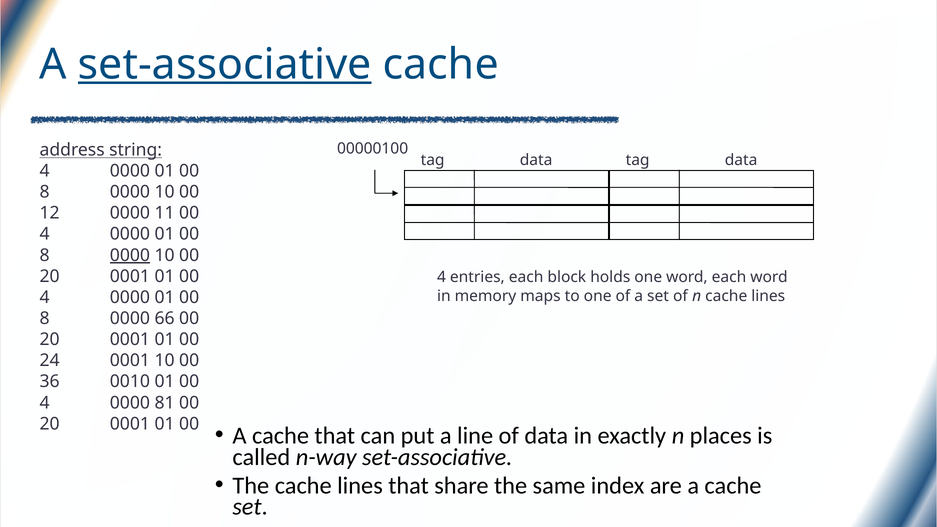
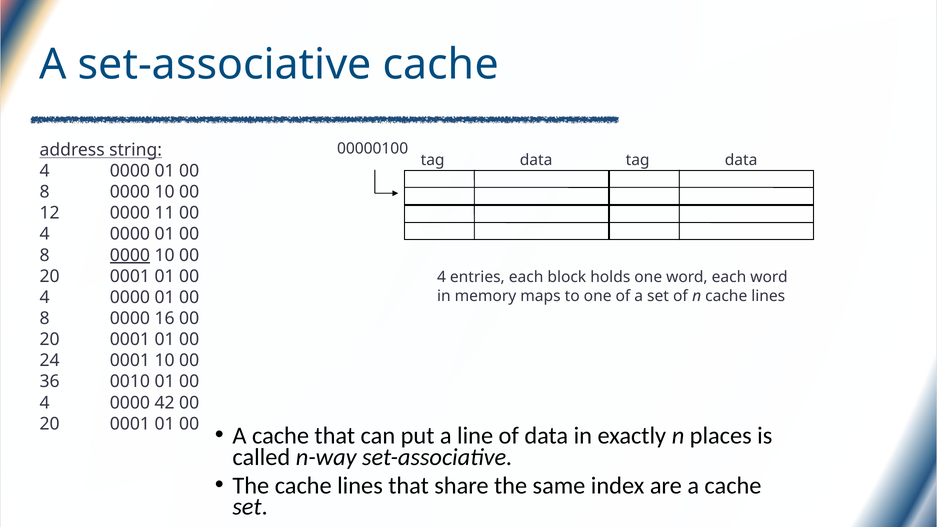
set-associative underline: present -> none (225, 64)
66: 66 -> 16 (165, 318)
81: 81 -> 42 (165, 403)
